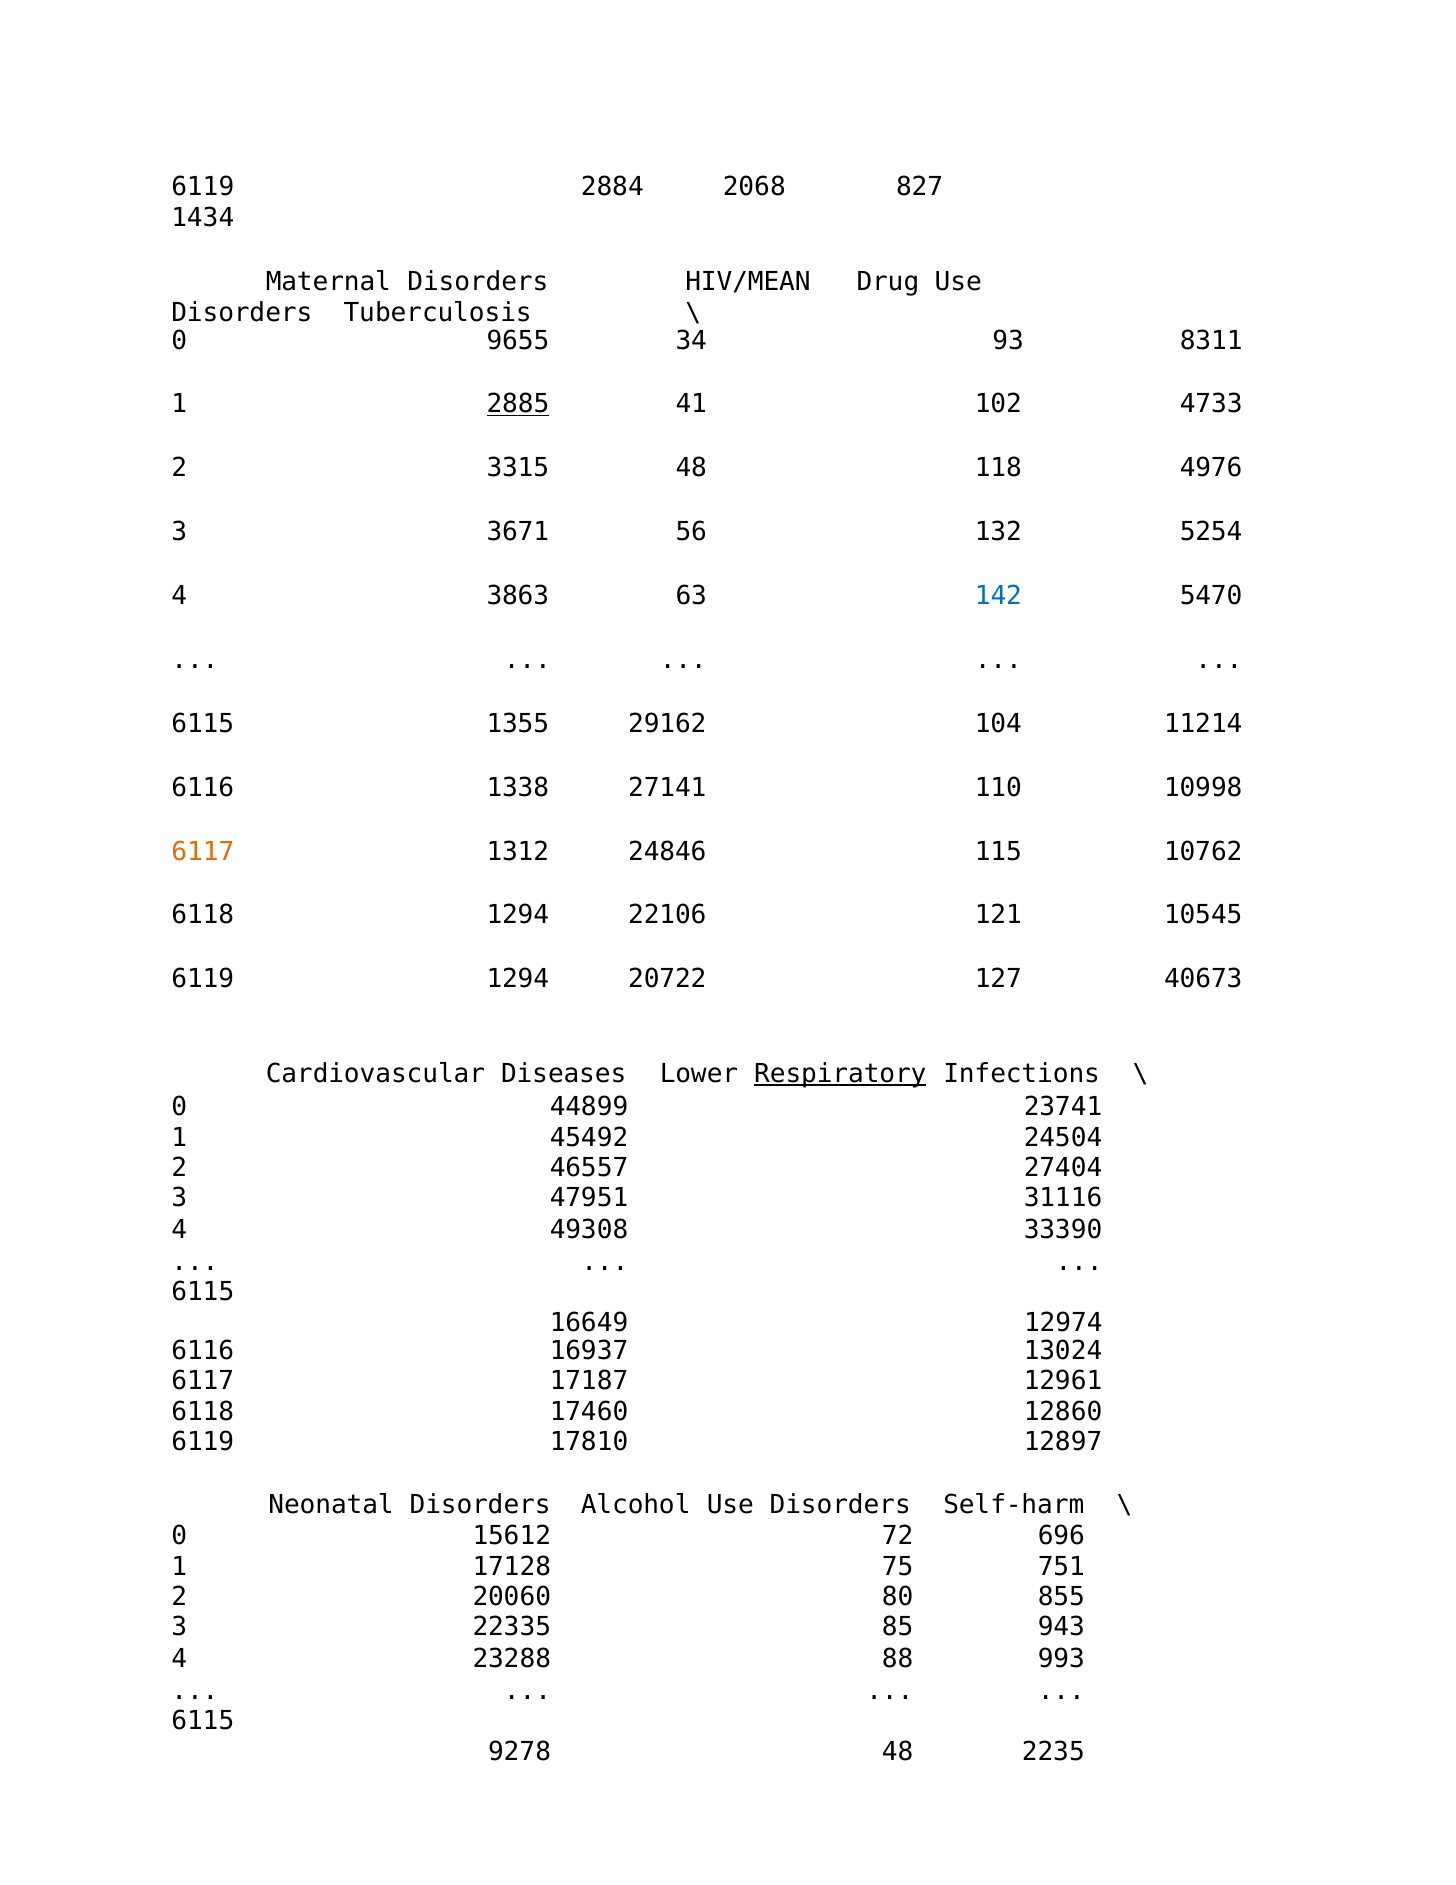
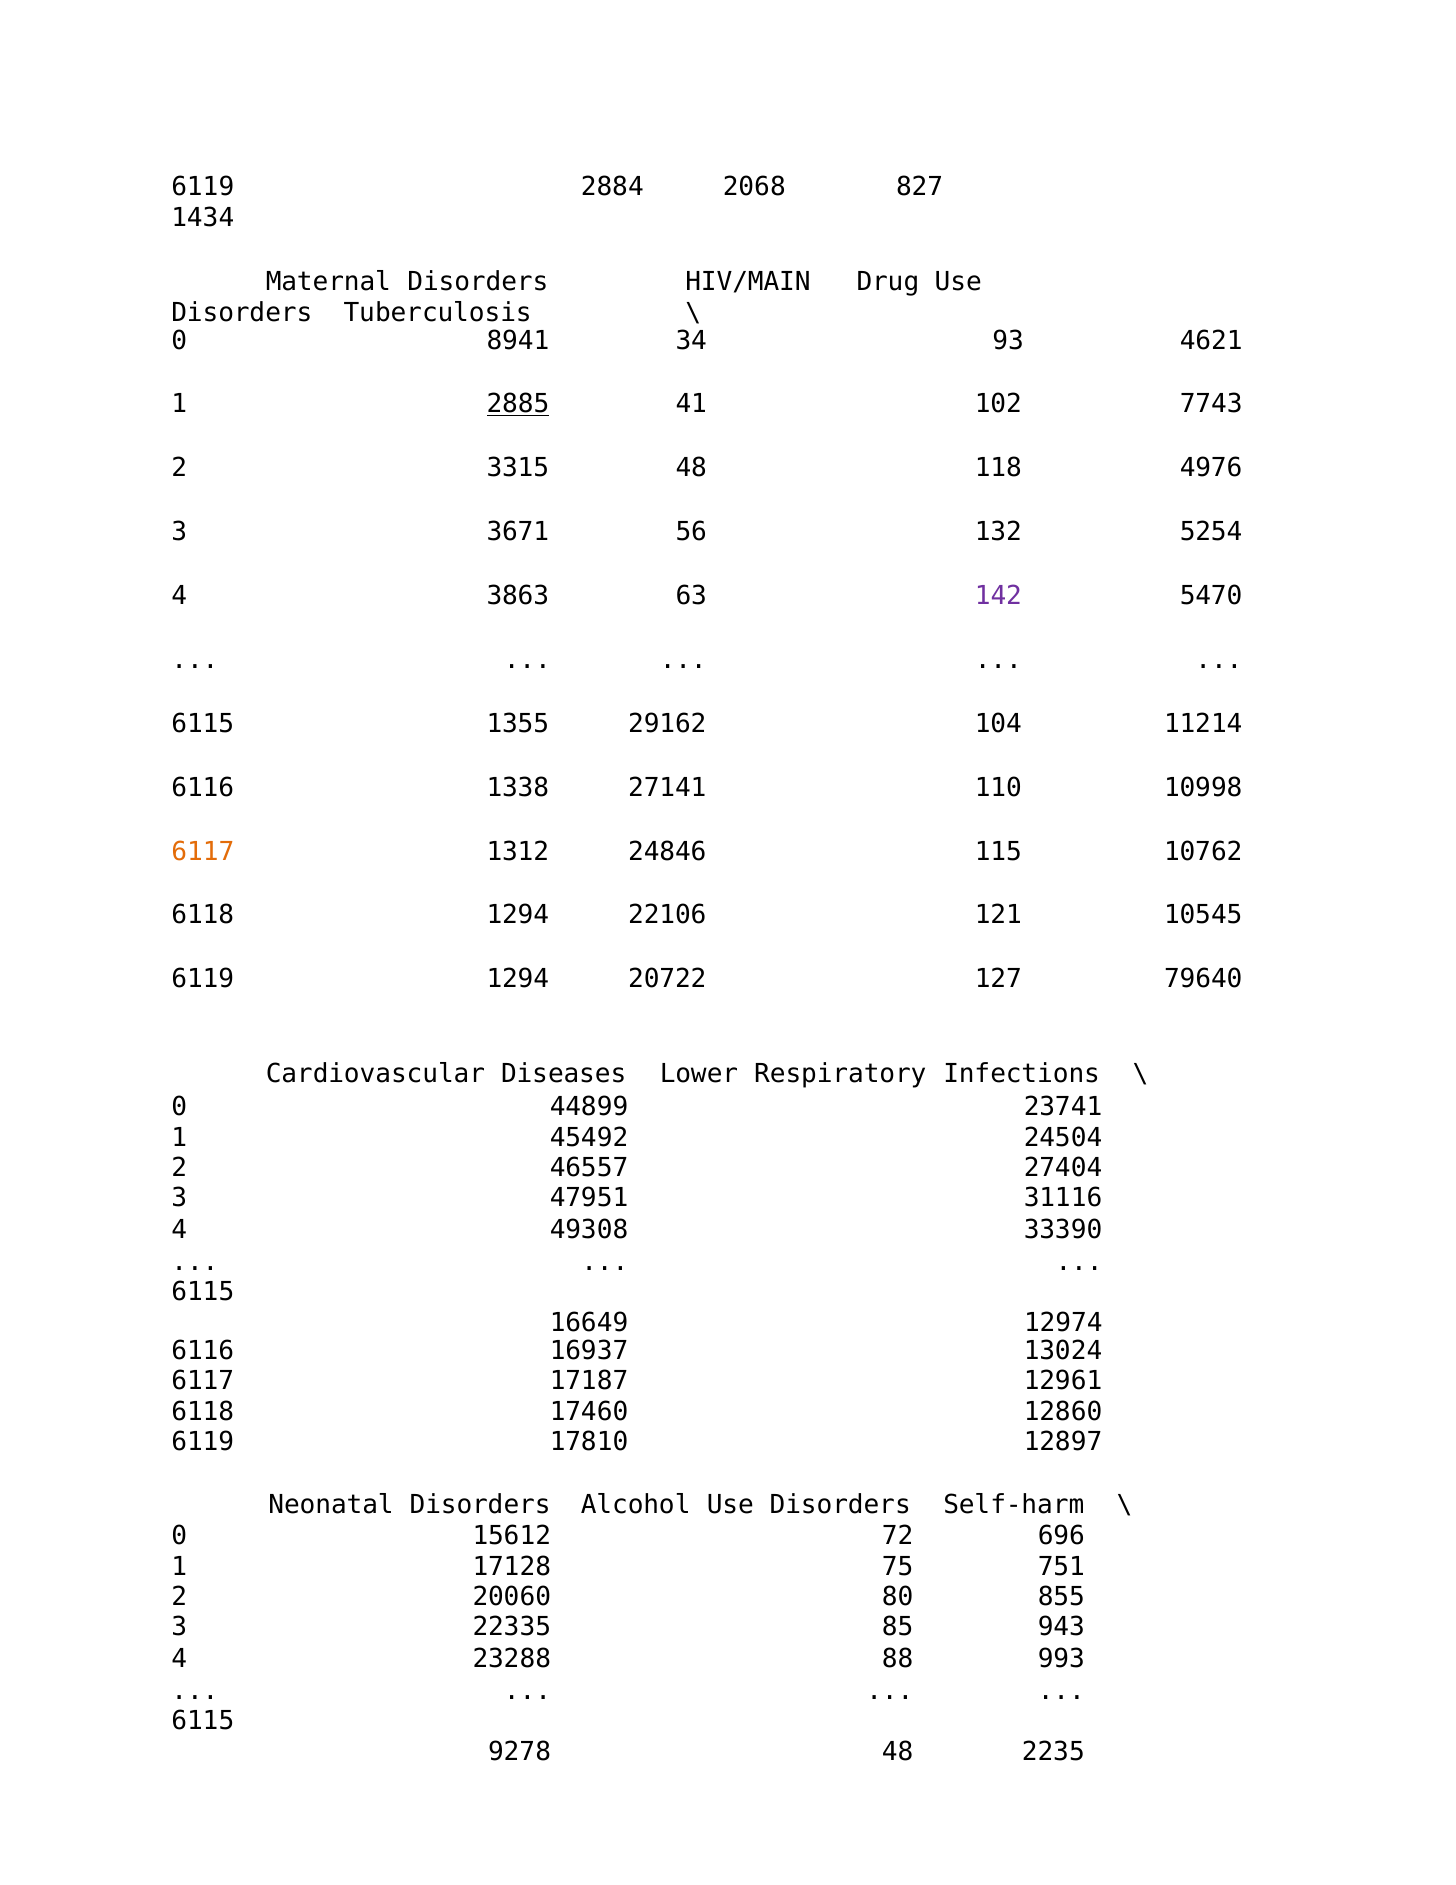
HIV/MEAN: HIV/MEAN -> HIV/MAIN (748, 282)
9655: 9655 -> 8941 (518, 341)
8311: 8311 -> 4621 (1211, 341)
4733: 4733 -> 7743 (1211, 404)
142 colour: blue -> purple (998, 596)
40673: 40673 -> 79640 (1203, 978)
Respiratory underline: present -> none (840, 1073)
